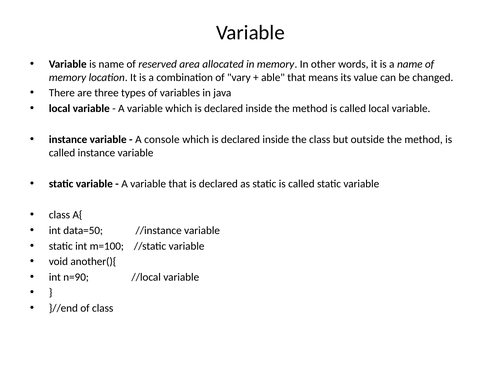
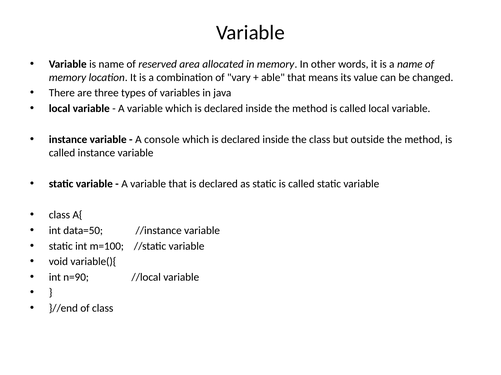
another(){: another(){ -> variable(){ (93, 262)
